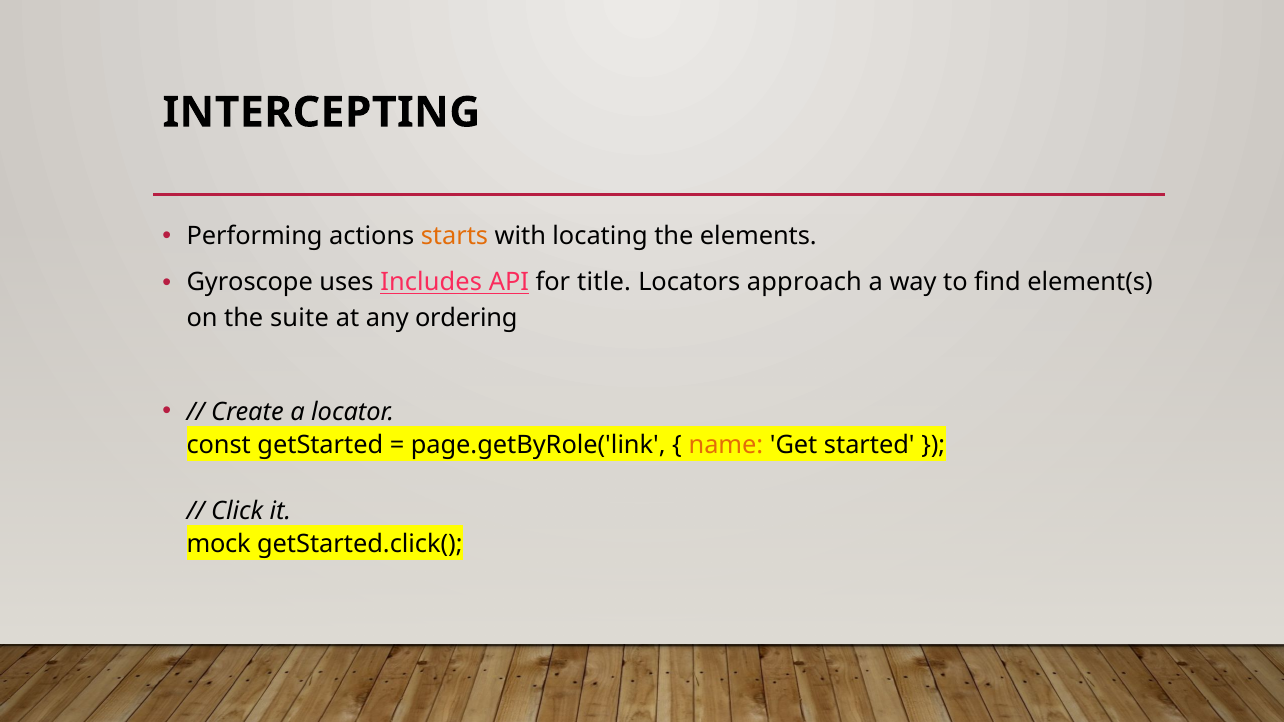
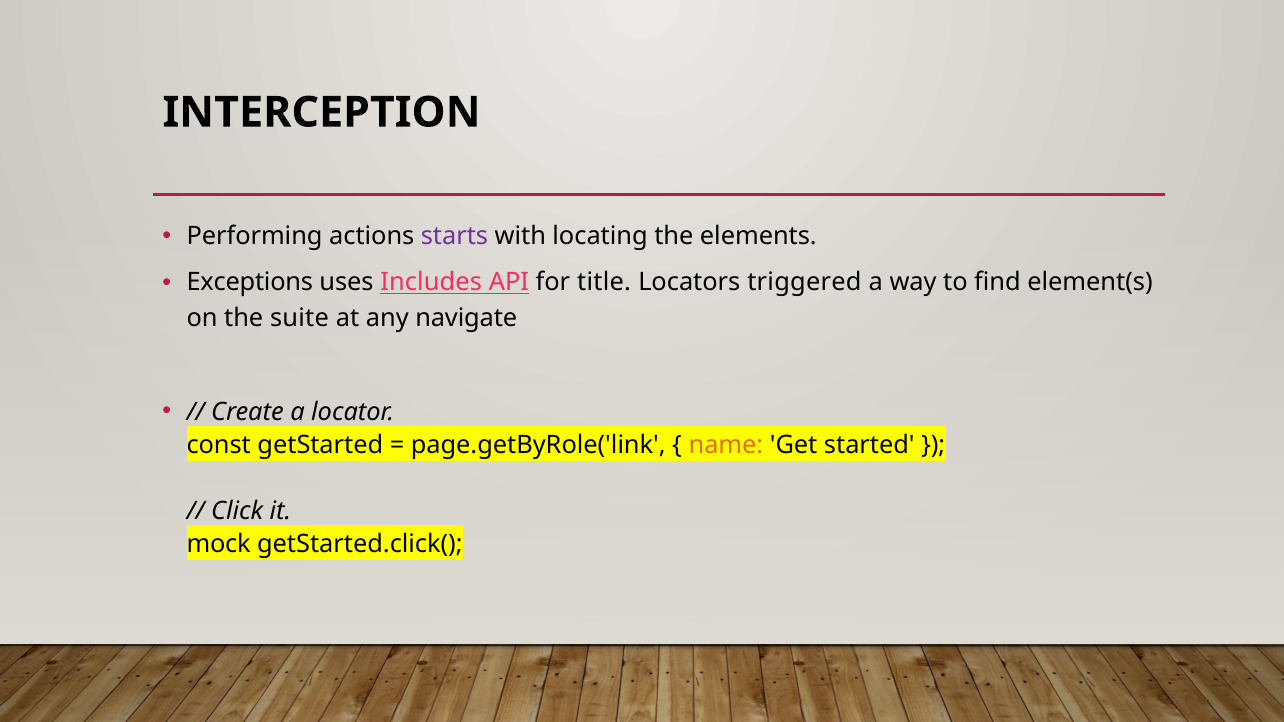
INTERCEPTING: INTERCEPTING -> INTERCEPTION (321, 112)
starts colour: orange -> purple (454, 237)
Gyroscope: Gyroscope -> Exceptions (250, 282)
approach: approach -> triggered (804, 282)
ordering: ordering -> navigate (466, 319)
